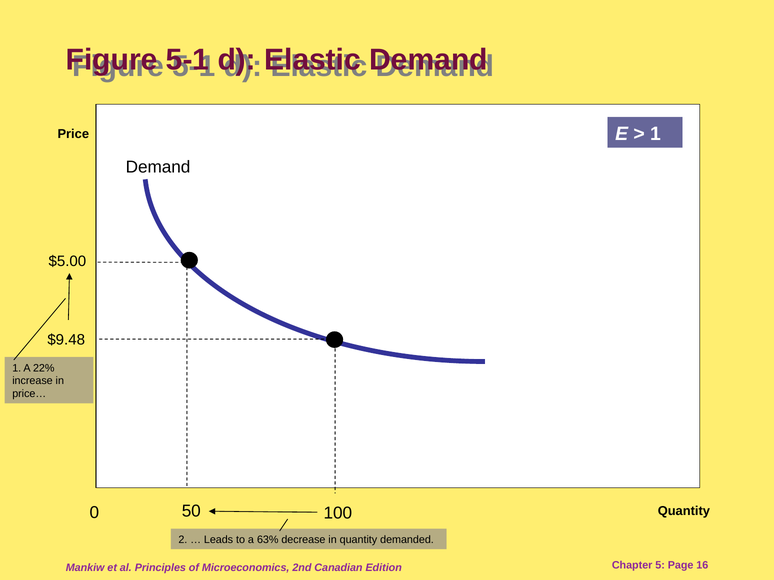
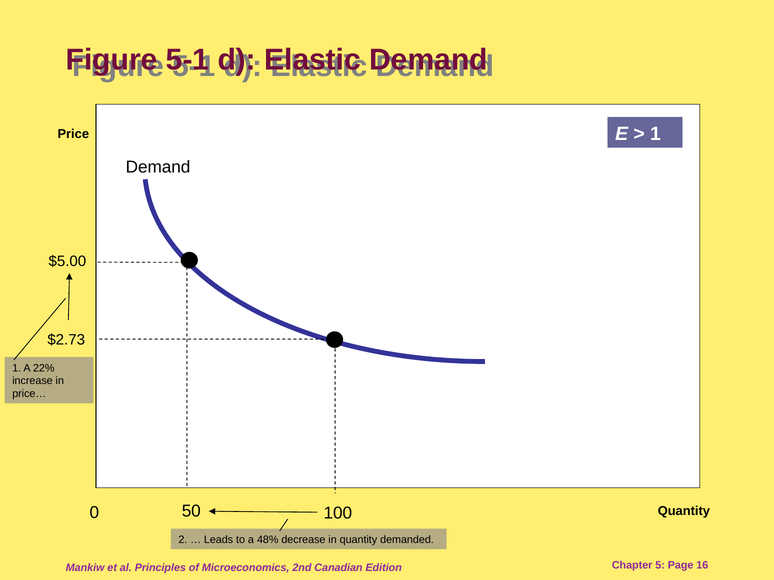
$9.48: $9.48 -> $2.73 (66, 340)
63%: 63% -> 48% (268, 540)
